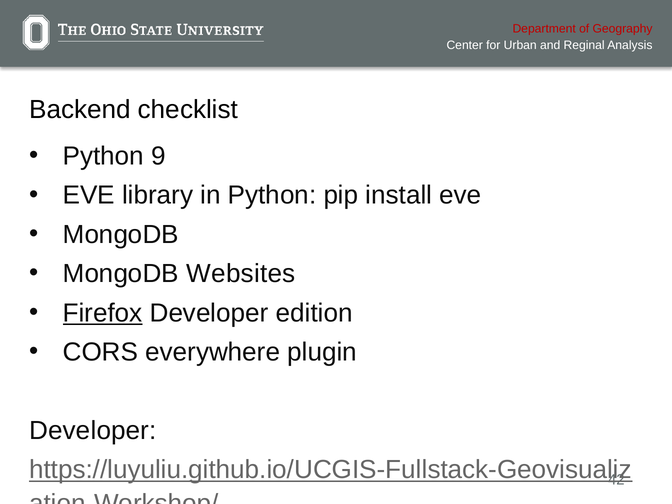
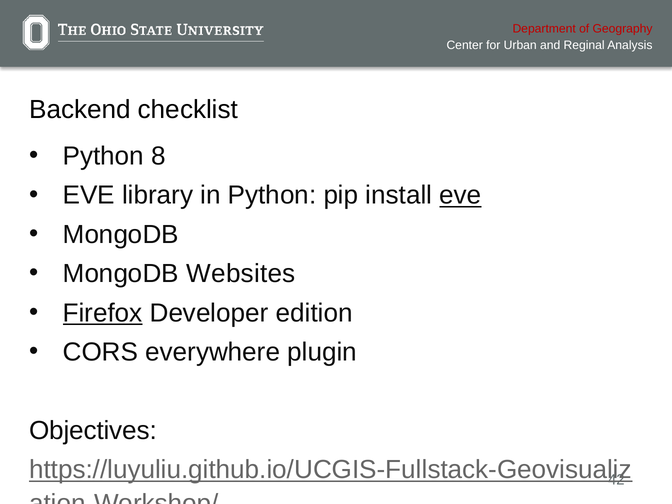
9: 9 -> 8 (158, 156)
eve underline: none -> present (460, 195)
Developer: Developer -> Objectives (93, 431)
